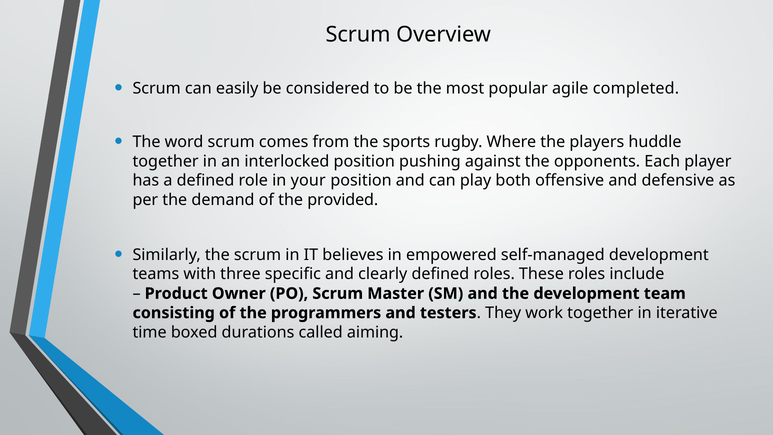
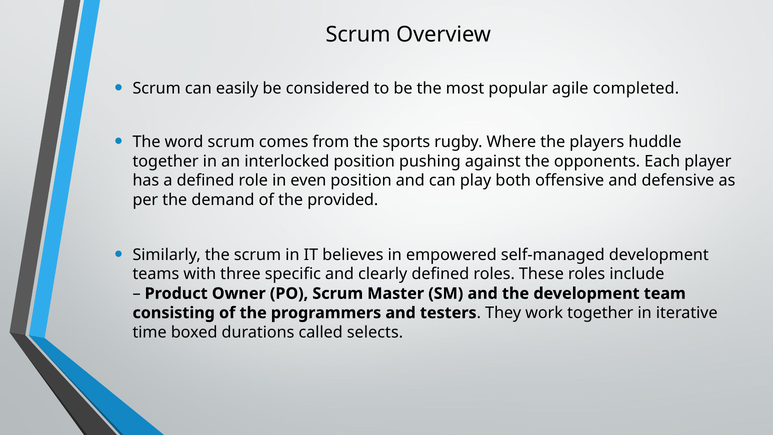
your: your -> even (308, 180)
aiming: aiming -> selects (375, 332)
